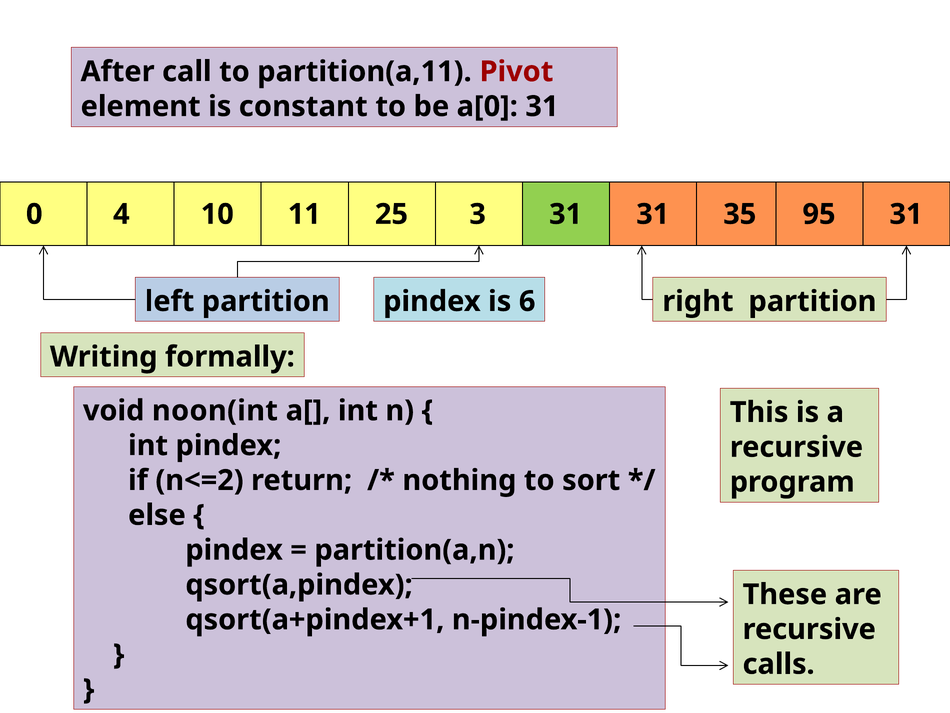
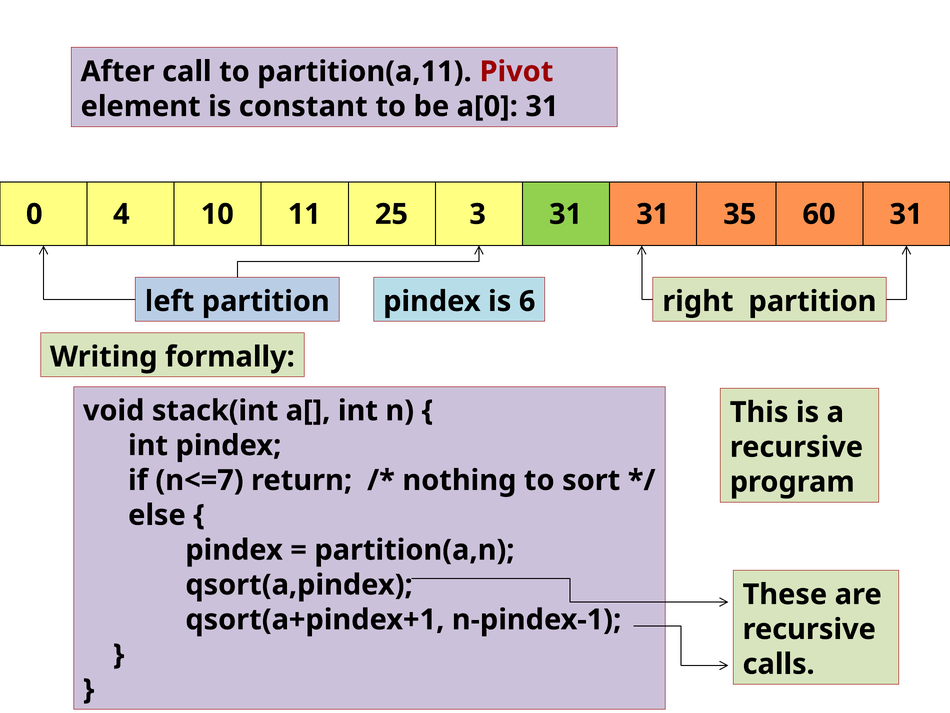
95: 95 -> 60 (819, 214)
noon(int: noon(int -> stack(int (215, 410)
n<=2: n<=2 -> n<=7 (200, 480)
